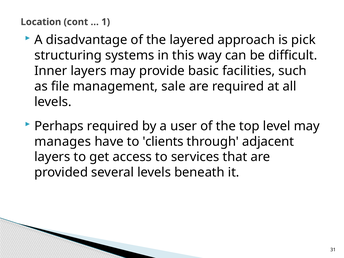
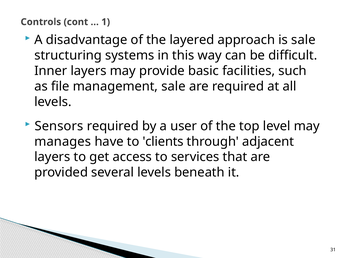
Location: Location -> Controls (41, 22)
is pick: pick -> sale (303, 40)
Perhaps: Perhaps -> Sensors (59, 126)
